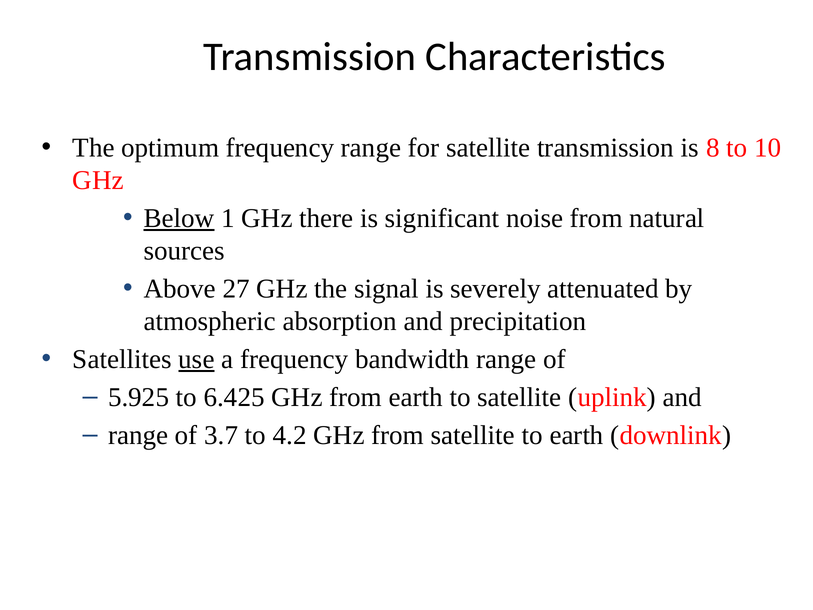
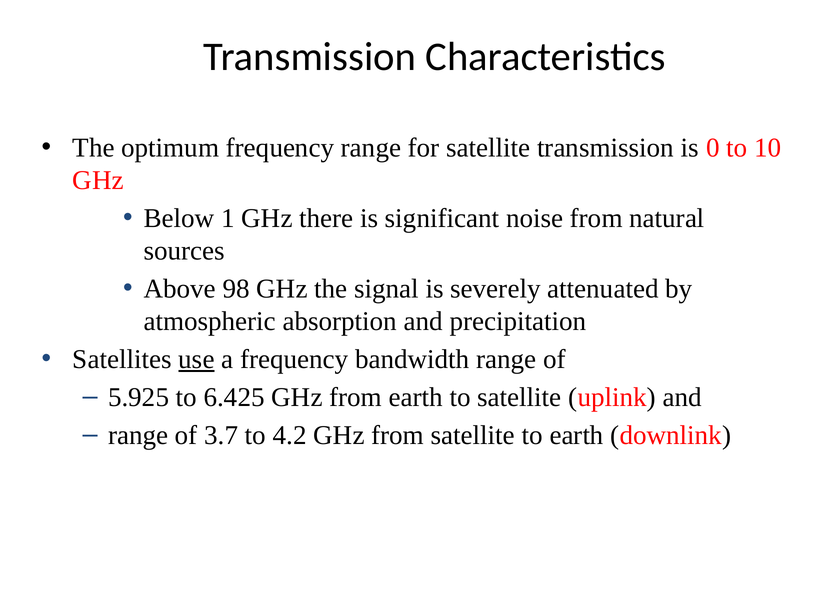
8: 8 -> 0 (713, 148)
Below underline: present -> none (179, 218)
27: 27 -> 98 (236, 289)
